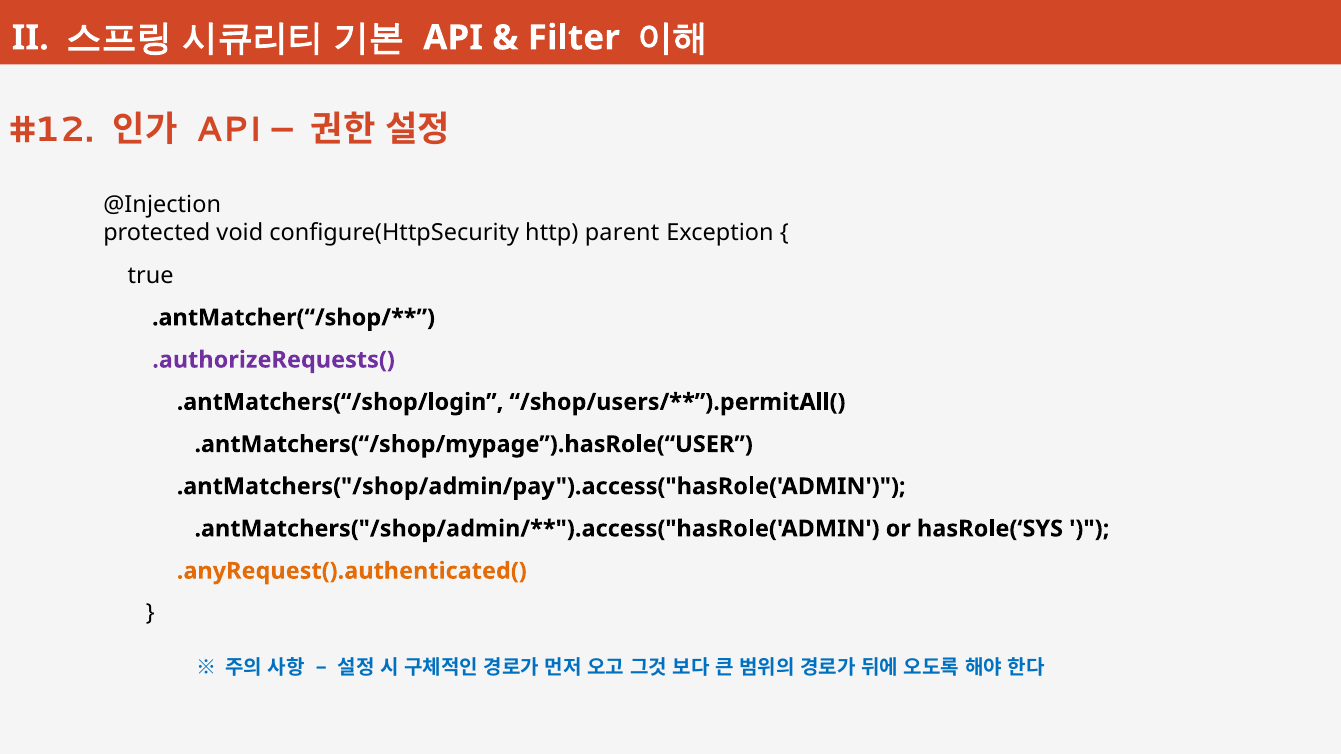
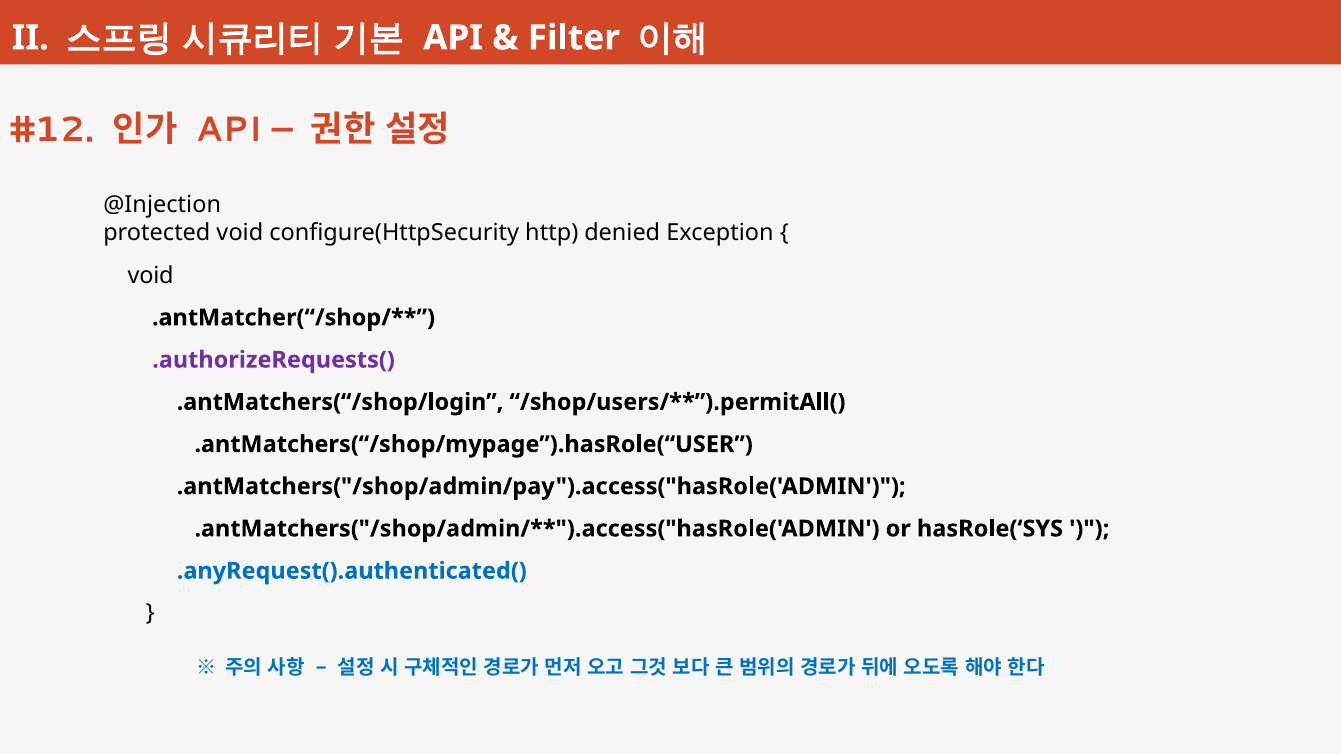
parent: parent -> denied (622, 233)
true: true -> void (151, 275)
.anyRequest().authenticated( colour: orange -> blue (352, 571)
